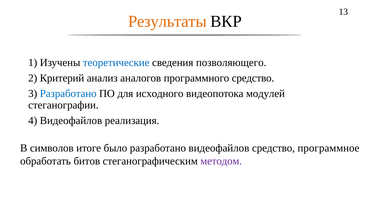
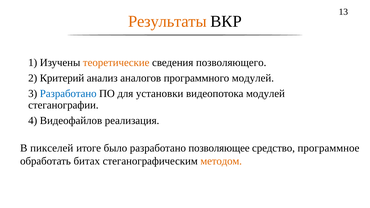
теоретические colour: blue -> orange (116, 63)
программного средство: средство -> модулей (253, 78)
исходного: исходного -> установки (160, 94)
символов: символов -> пикселей (52, 148)
разработано видеофайлов: видеофайлов -> позволяющее (219, 148)
битов: битов -> битах (87, 161)
методом colour: purple -> orange (221, 161)
